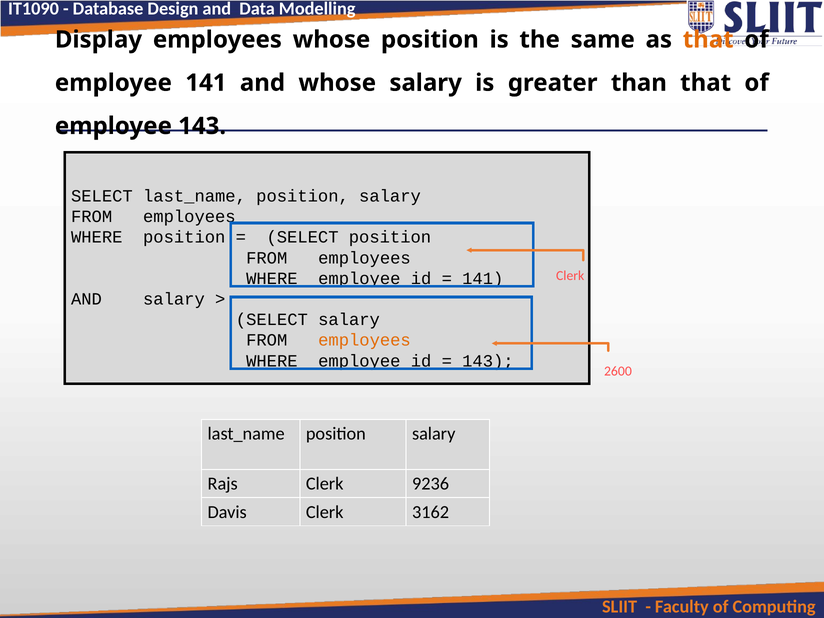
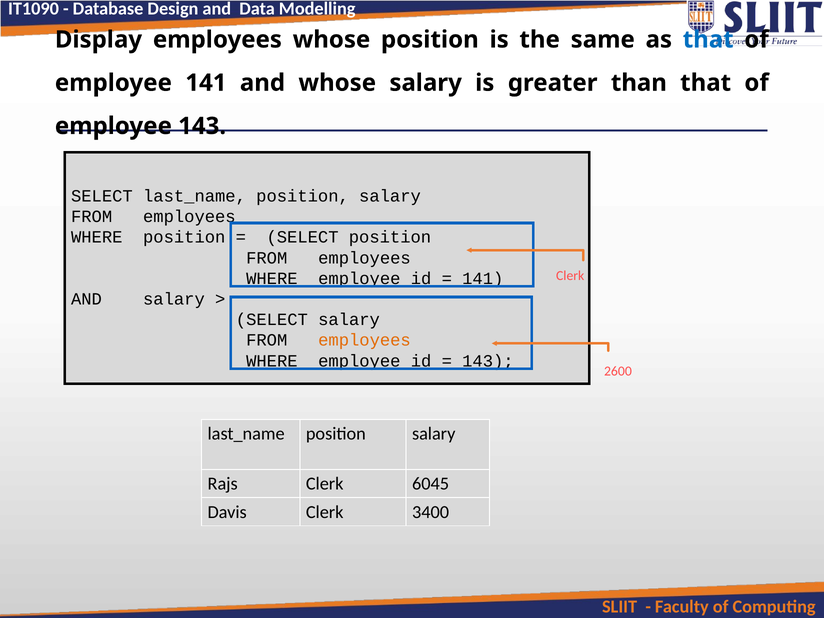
that colour: orange -> blue (708, 40)
9236: 9236 -> 6045 (431, 484)
3162: 3162 -> 3400 (431, 512)
